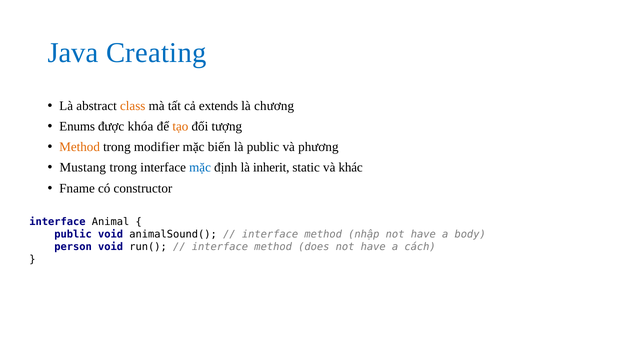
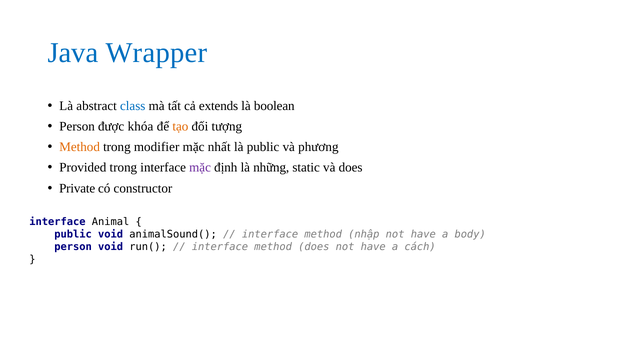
Creating: Creating -> Wrapper (156, 53)
class colour: orange -> blue (133, 106)
chương: chương -> boolean (274, 106)
Enums: Enums -> Person (77, 126)
biến: biến -> nhất (219, 147)
Mustang: Mustang -> Provided (83, 167)
mặc colour: blue -> purple (200, 167)
inherit: inherit -> những (271, 167)
và khác: khác -> does (351, 167)
Fname: Fname -> Private (77, 188)
